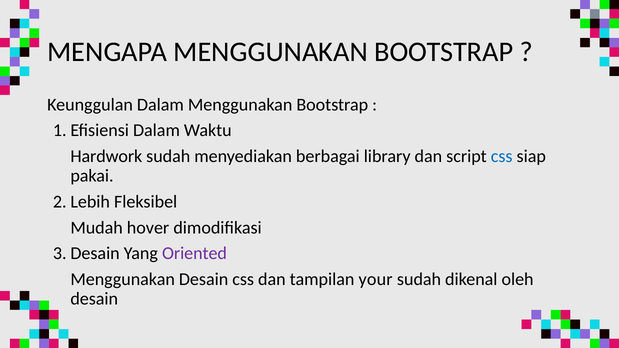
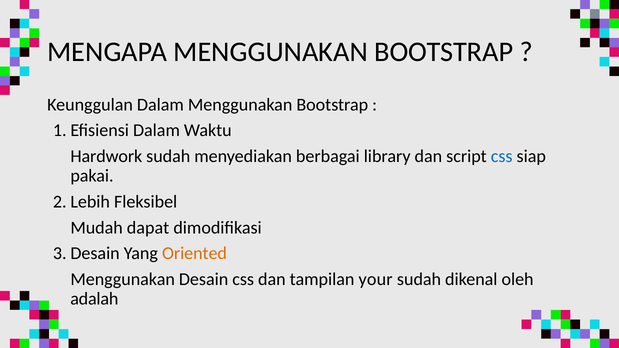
hover: hover -> dapat (148, 228)
Oriented colour: purple -> orange (194, 254)
desain: desain -> adalah (94, 299)
